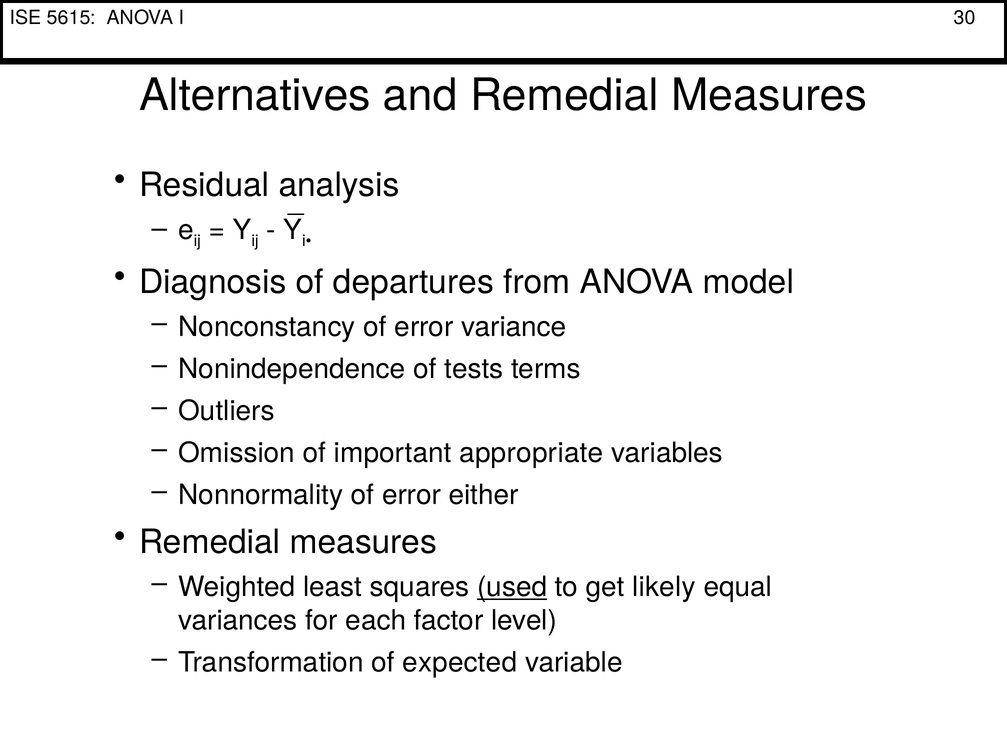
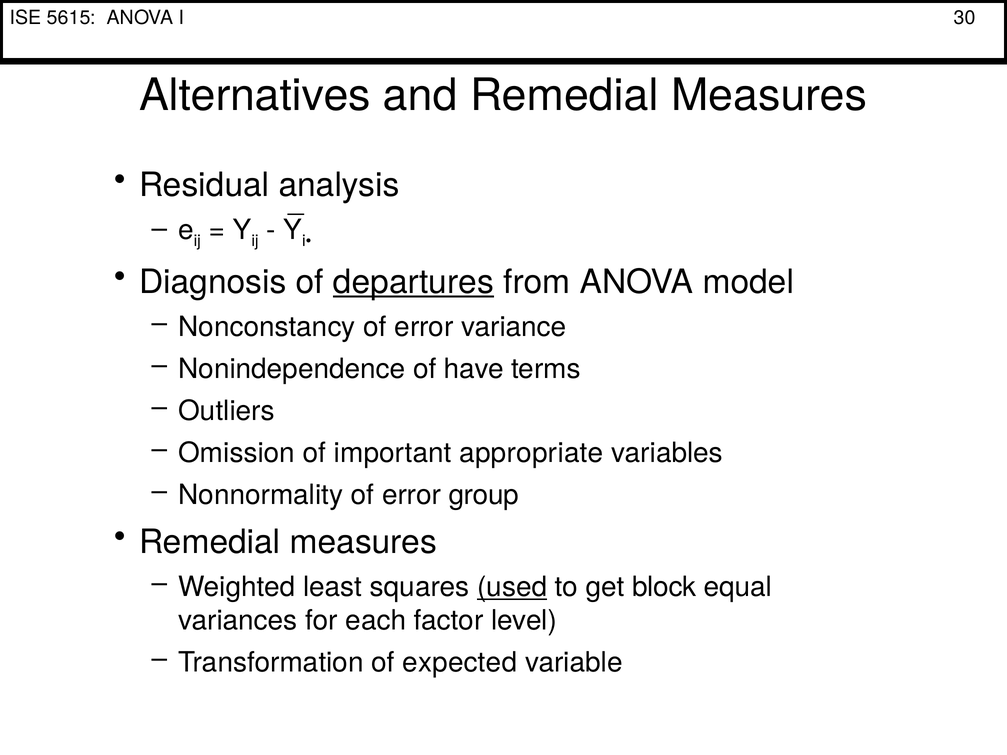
departures underline: none -> present (413, 282)
tests: tests -> have (474, 369)
either: either -> group (484, 495)
likely: likely -> block (664, 587)
